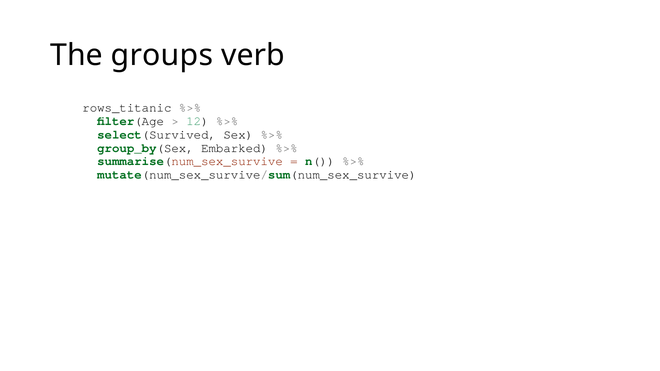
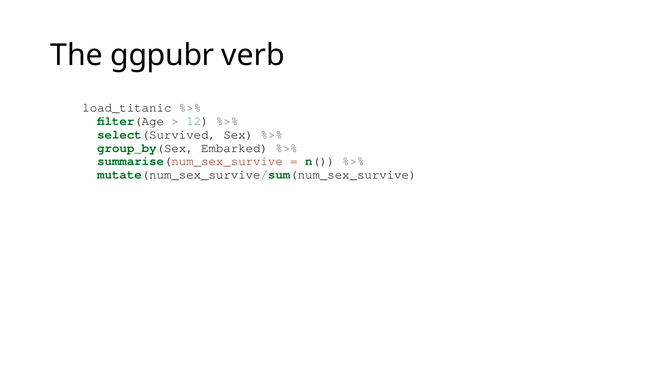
groups: groups -> ggpubr (162, 55)
rows_titanic: rows_titanic -> load_titanic (127, 108)
